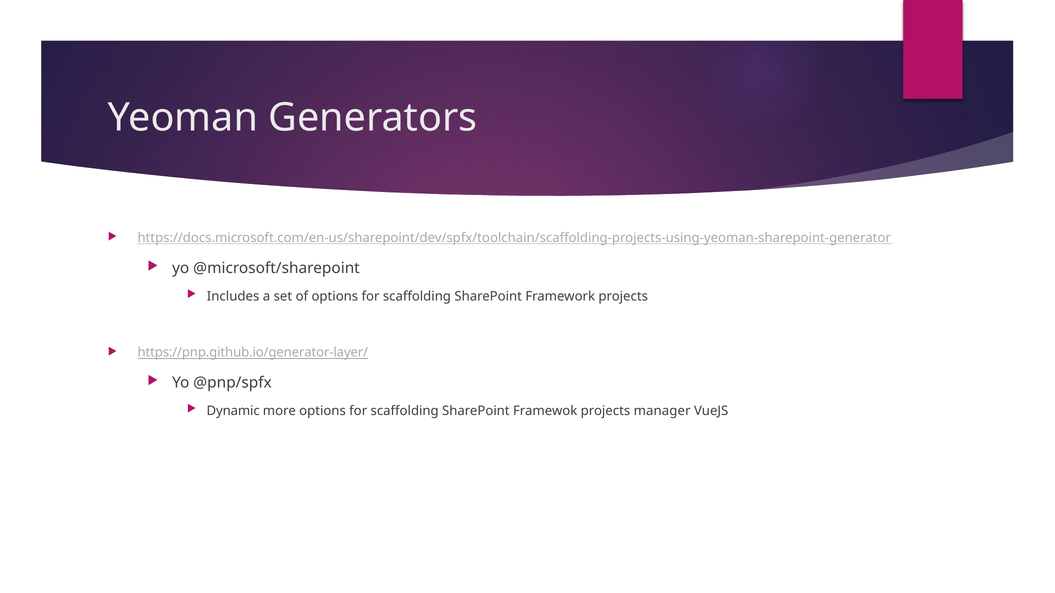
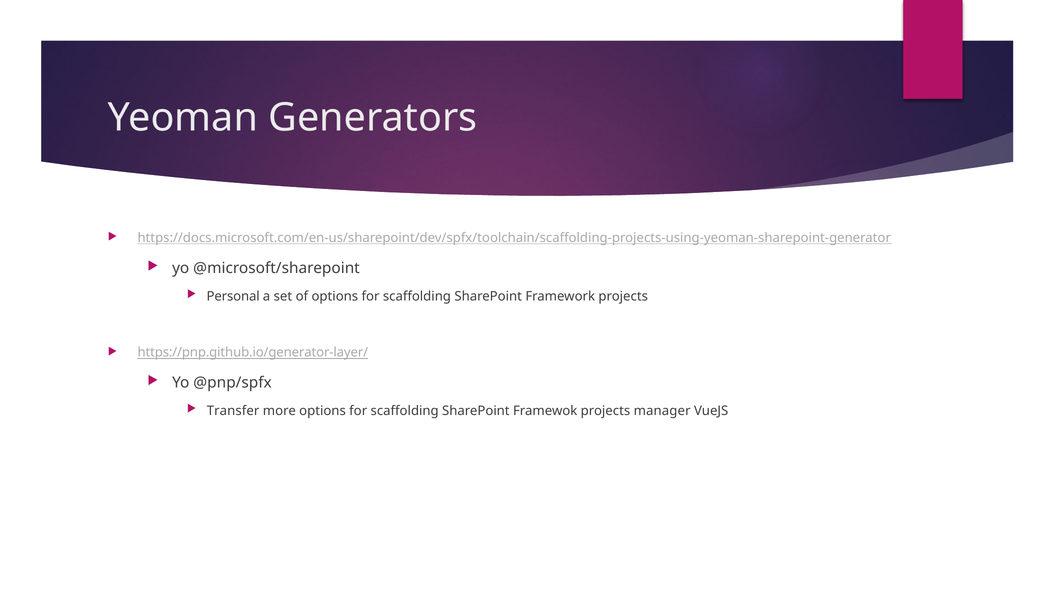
Includes: Includes -> Personal (233, 296)
Dynamic: Dynamic -> Transfer (233, 411)
